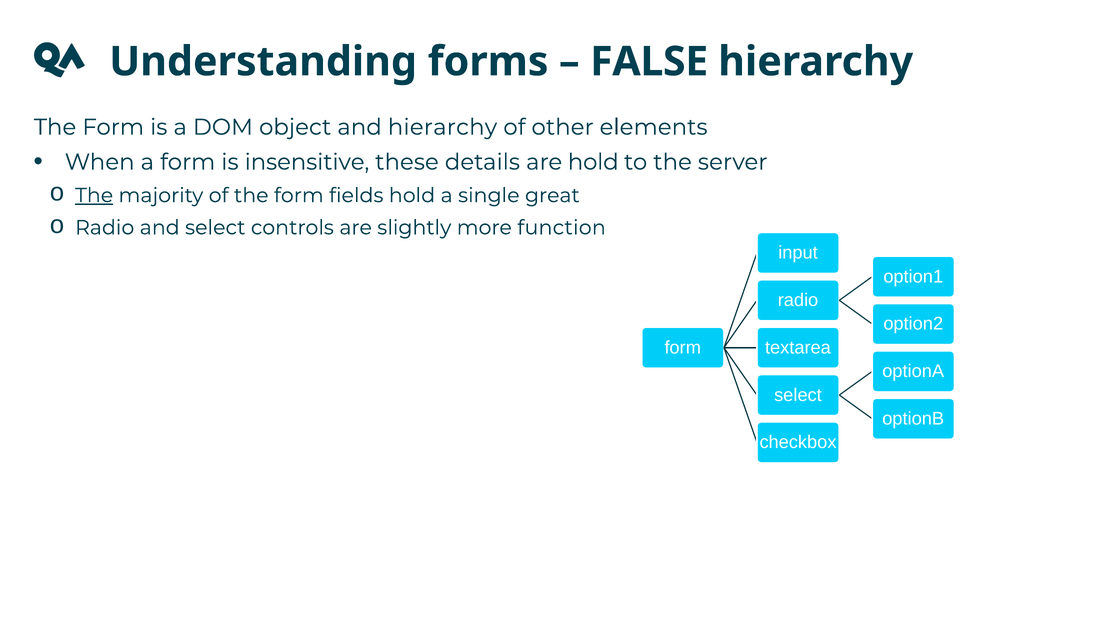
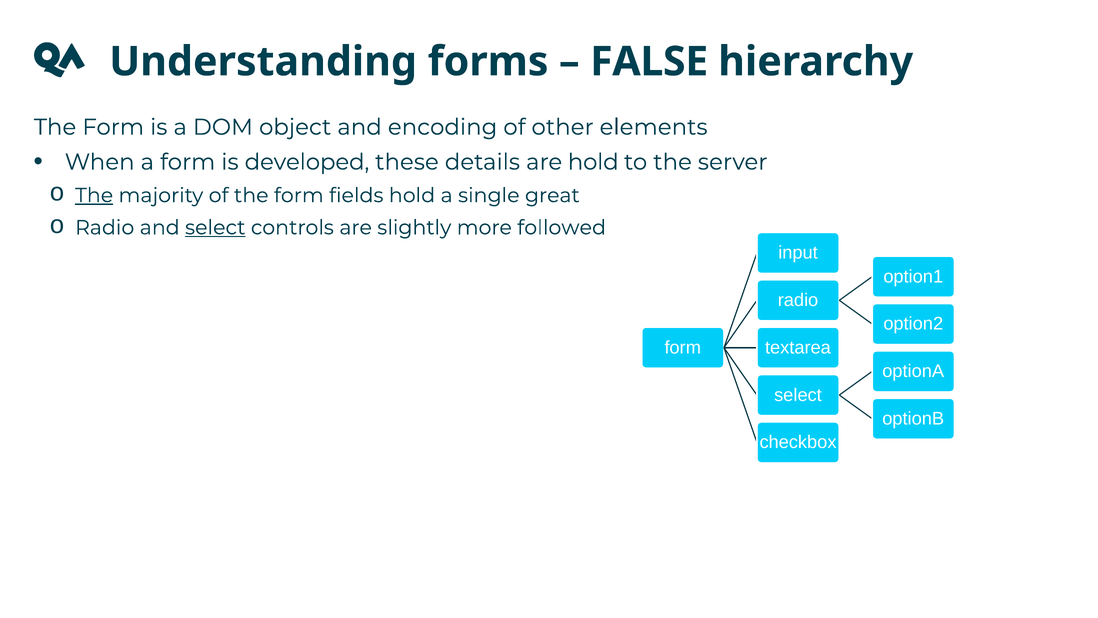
and hierarchy: hierarchy -> encoding (443, 127)
insensitive: insensitive -> developed (307, 162)
select underline: none -> present (215, 227)
function: function -> followed (562, 227)
